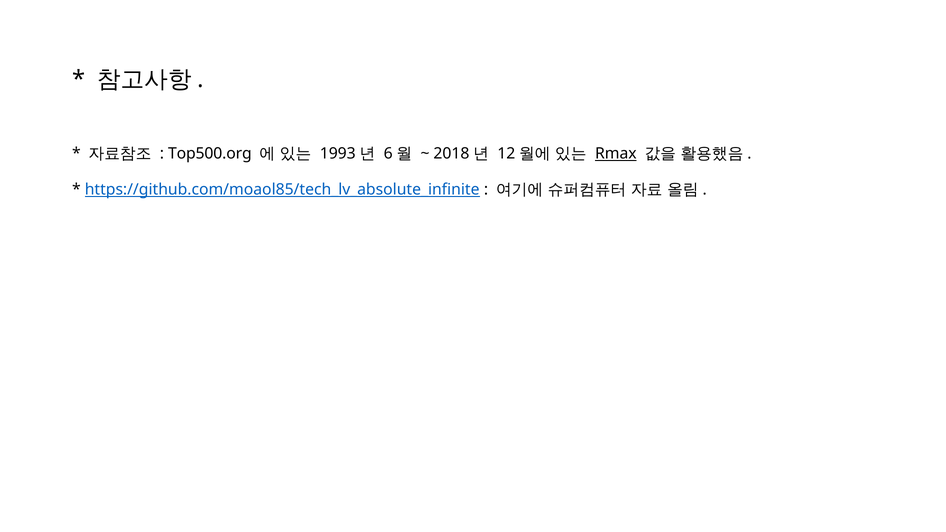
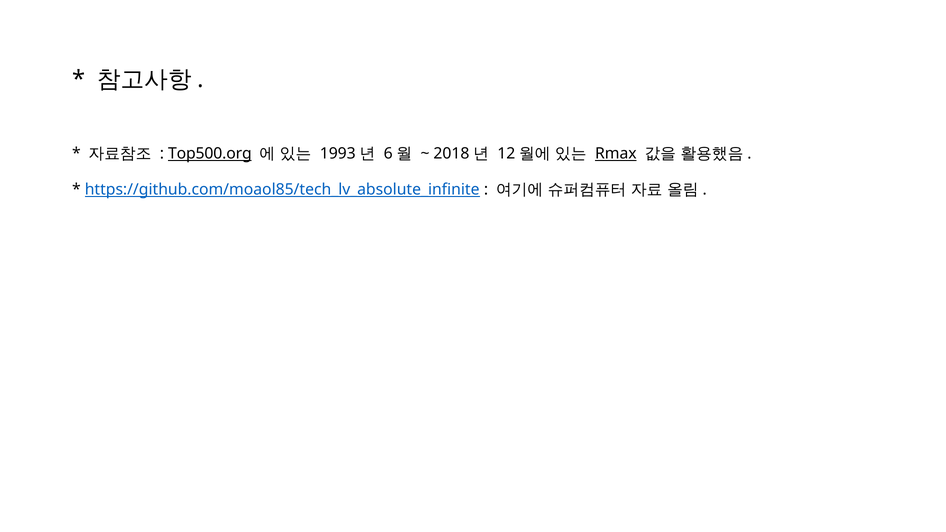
Top500.org underline: none -> present (210, 154)
